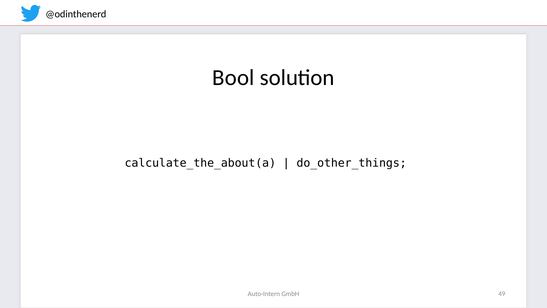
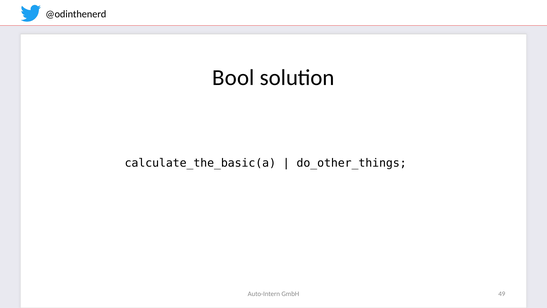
calculate_the_about(a: calculate_the_about(a -> calculate_the_basic(a (200, 163)
